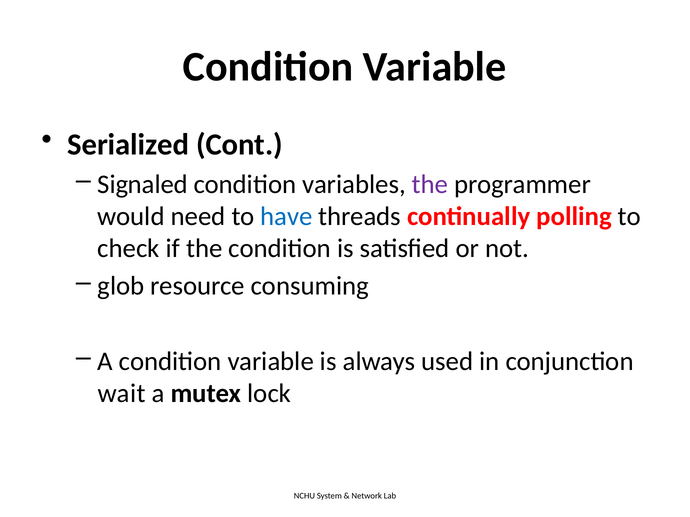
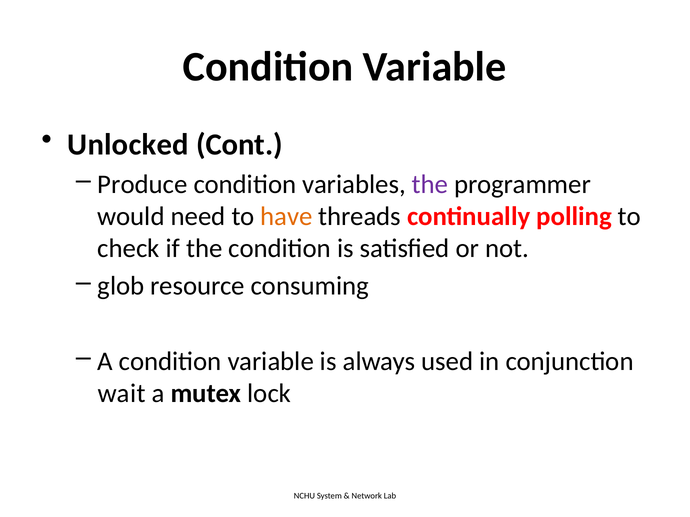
Serialized: Serialized -> Unlocked (128, 145)
Signaled: Signaled -> Produce (143, 184)
have colour: blue -> orange (286, 217)
